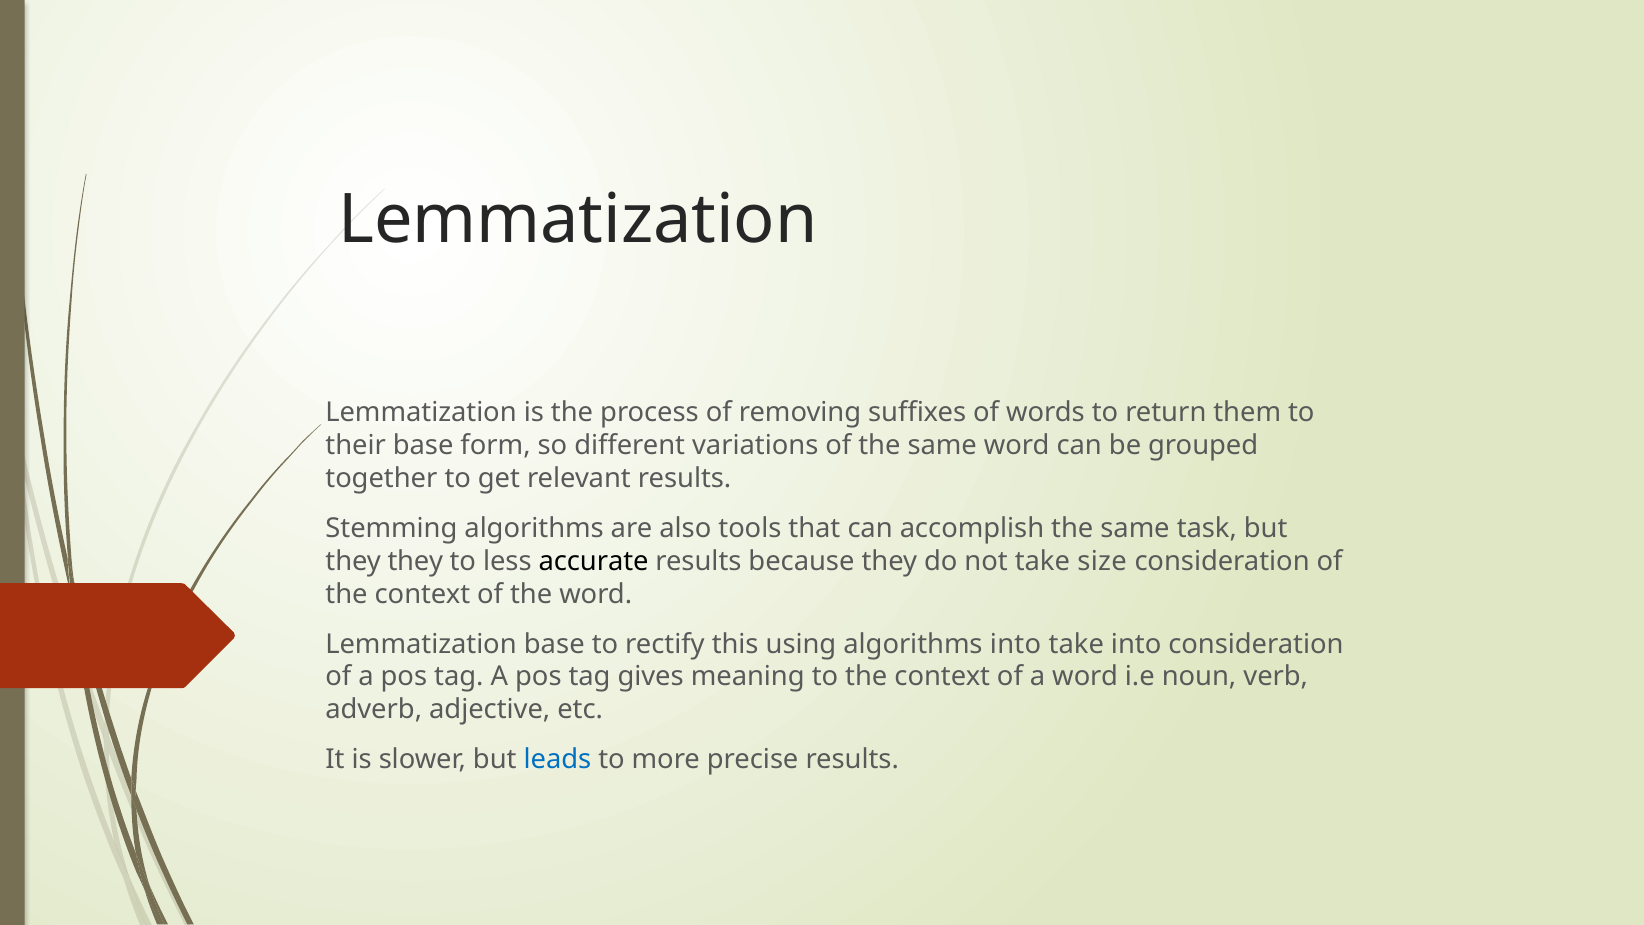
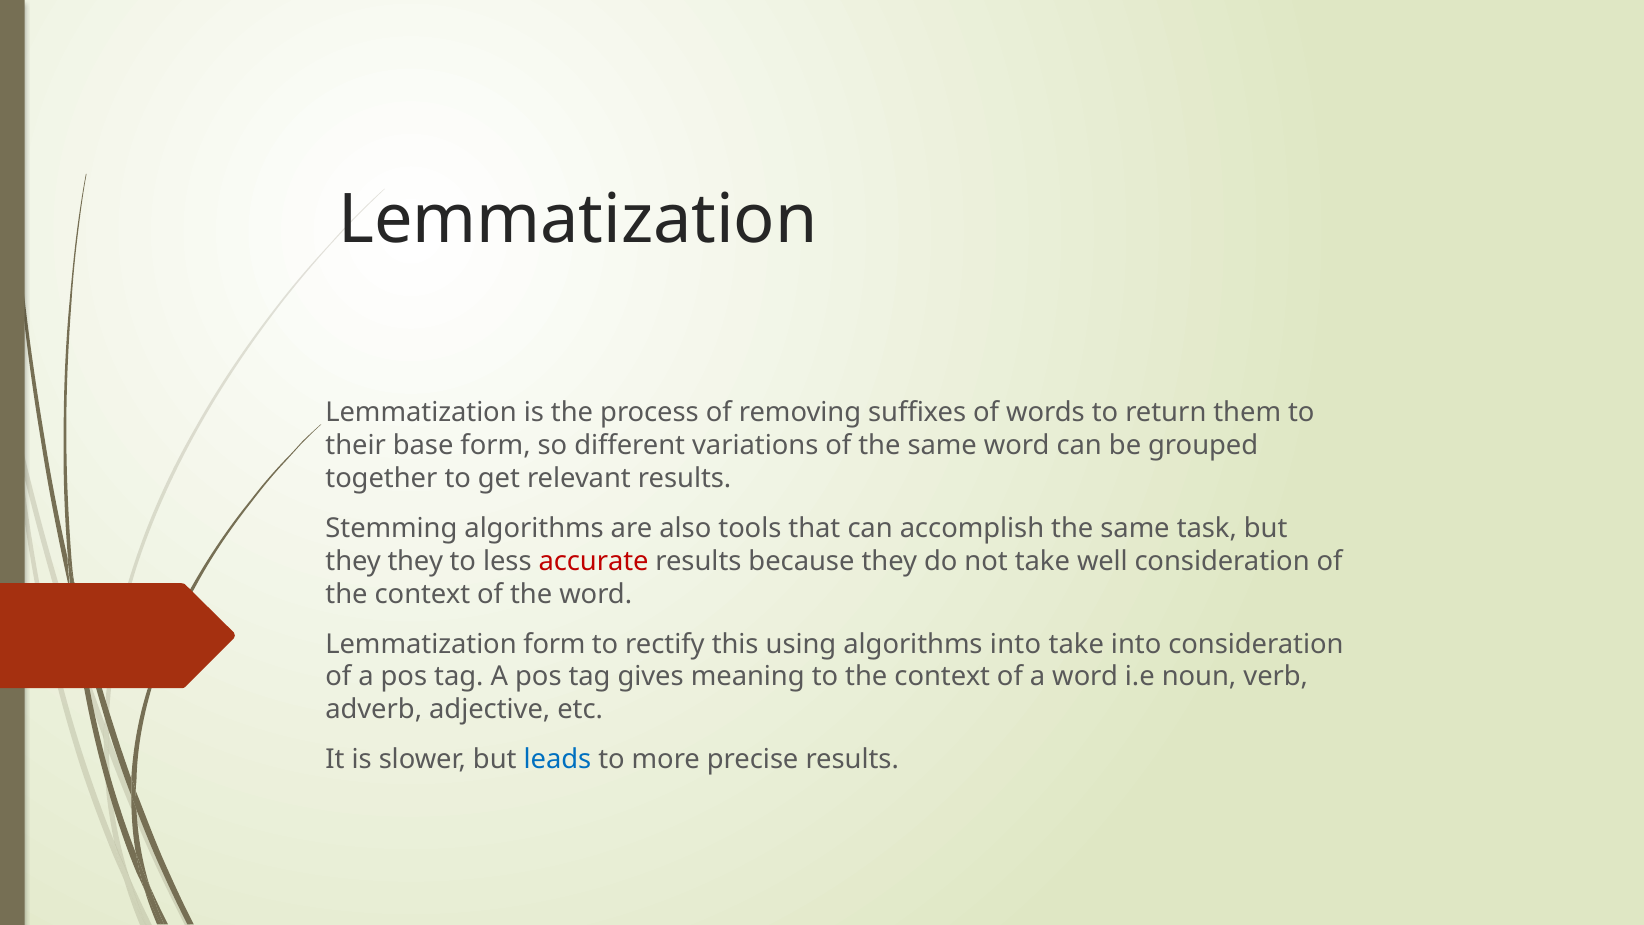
accurate colour: black -> red (594, 561)
size: size -> well (1102, 561)
Lemmatization base: base -> form (554, 644)
